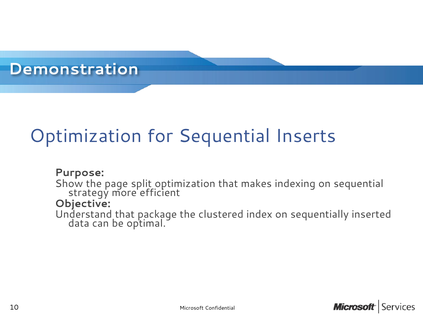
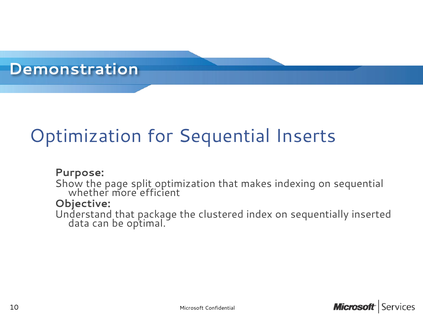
strategy: strategy -> whether (89, 193)
